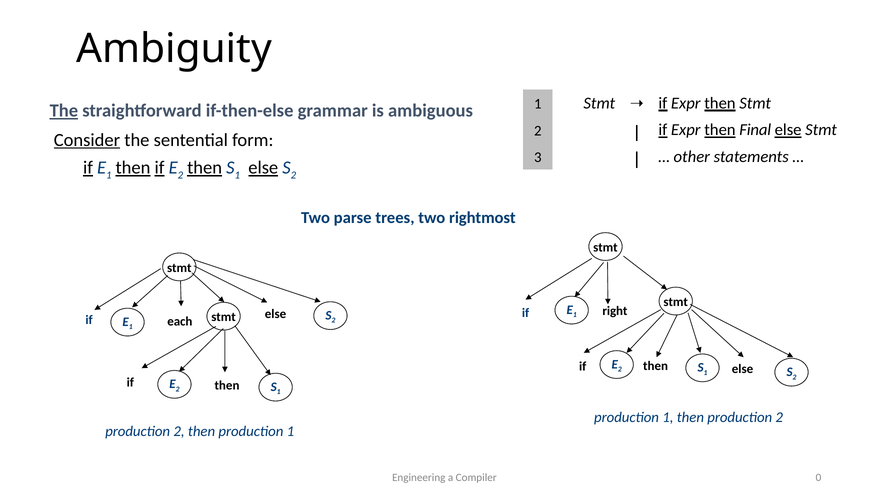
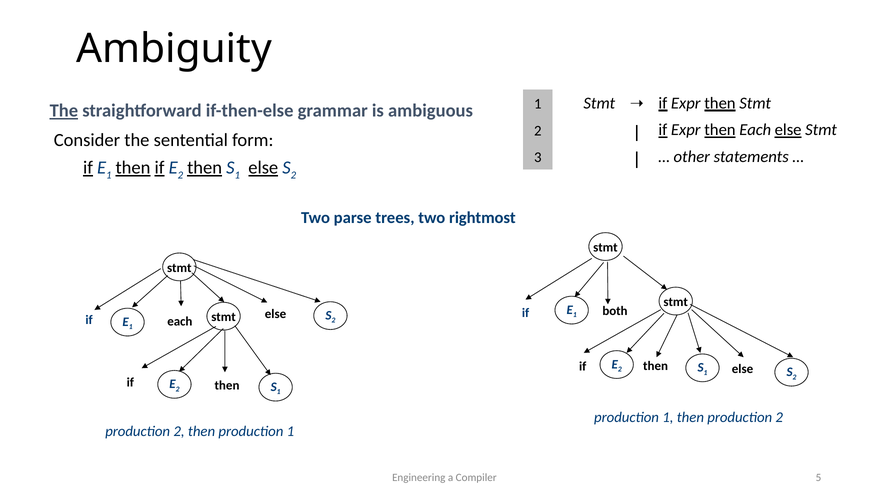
then Final: Final -> Each (755, 130)
Consider underline: present -> none (87, 140)
right: right -> both (615, 311)
0: 0 -> 5 (818, 477)
